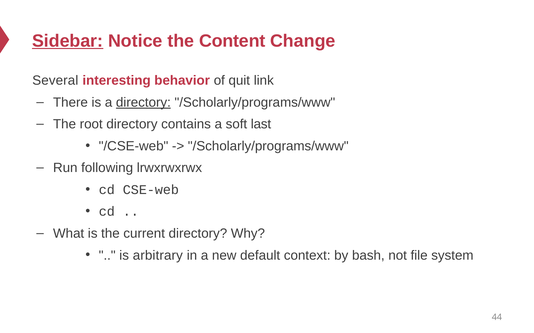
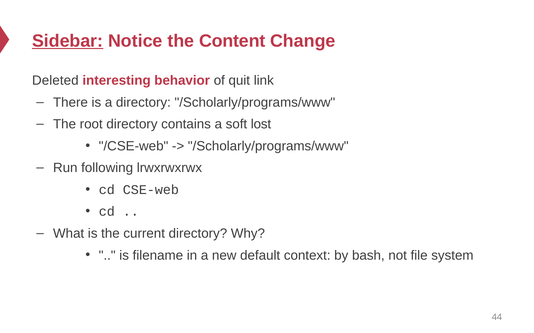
Several: Several -> Deleted (55, 81)
directory underline: present -> none (143, 103)
last: last -> lost (261, 125)
arbitrary: arbitrary -> filename (158, 256)
